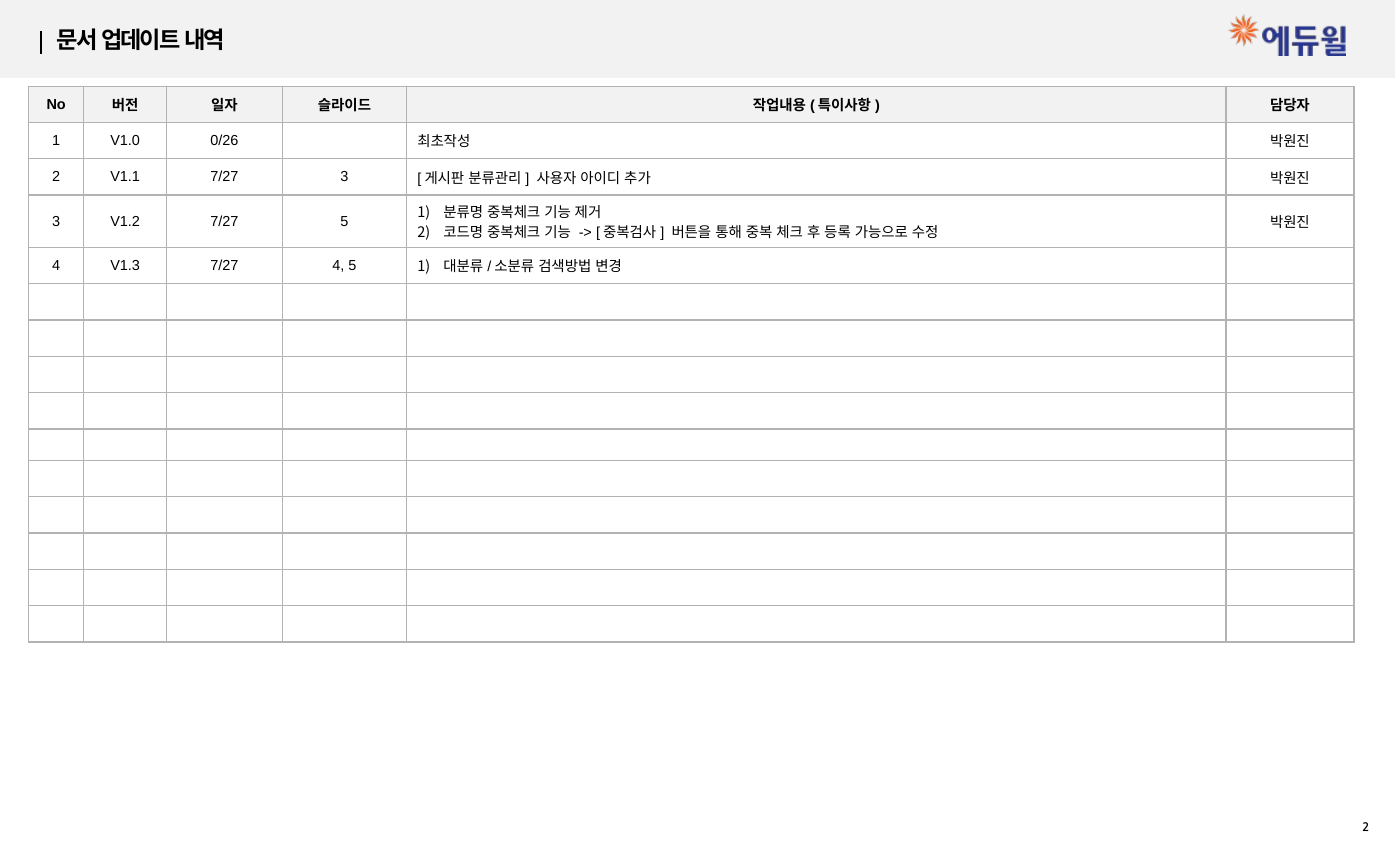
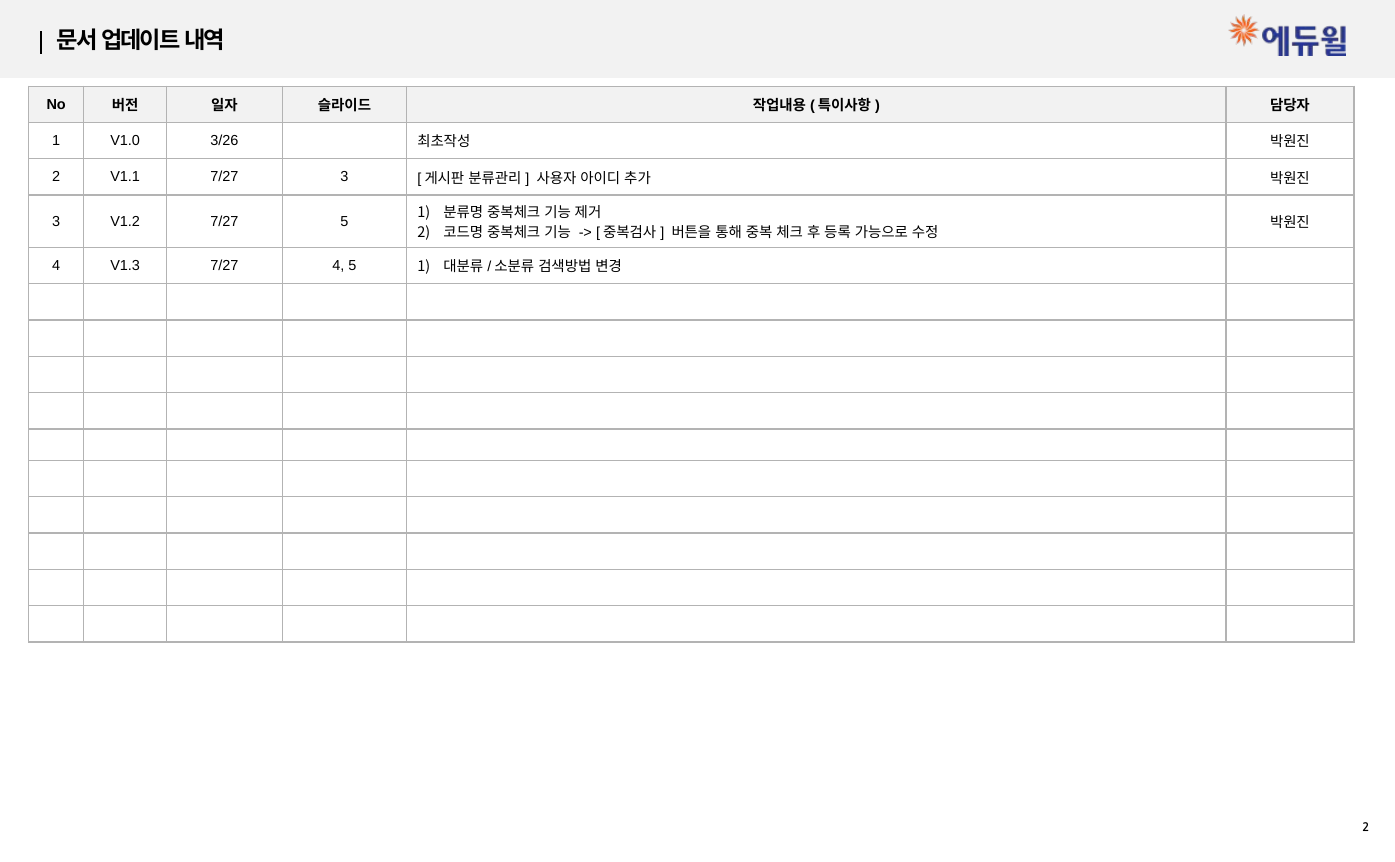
0/26: 0/26 -> 3/26 (224, 141)
